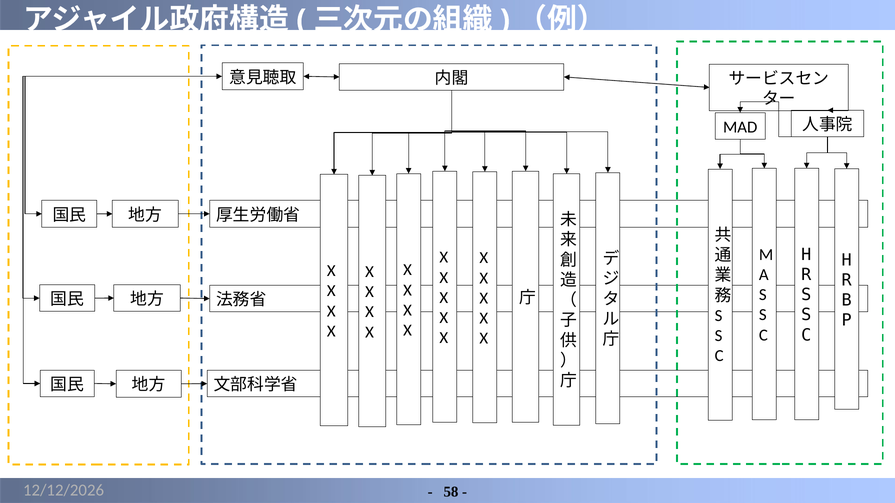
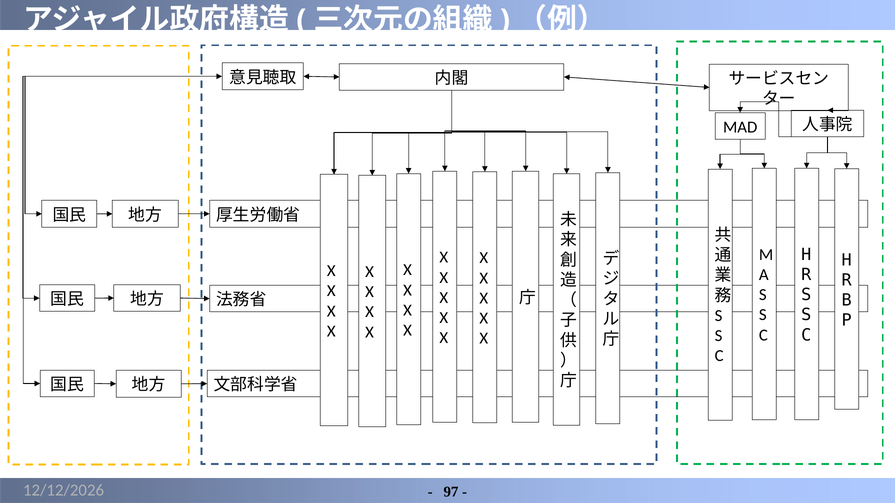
58: 58 -> 97 (451, 492)
